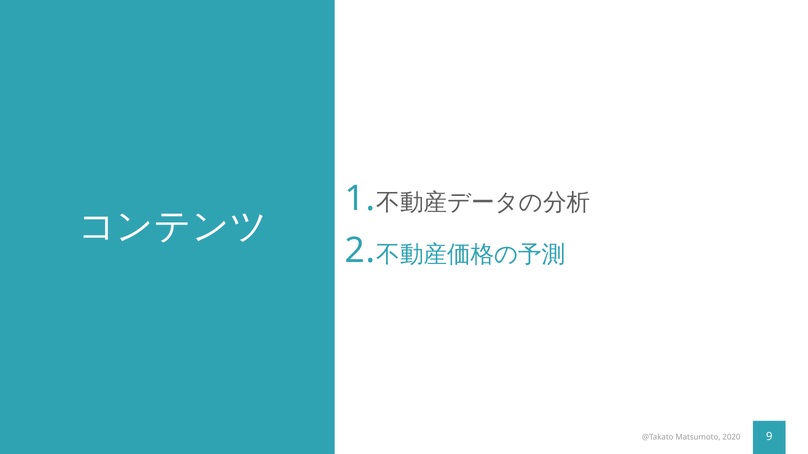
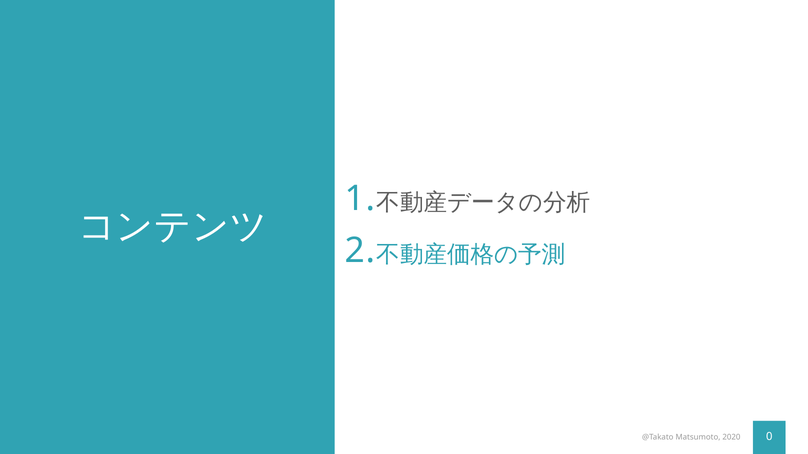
9: 9 -> 0 (769, 437)
